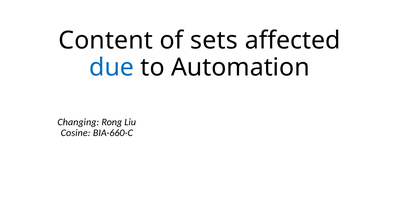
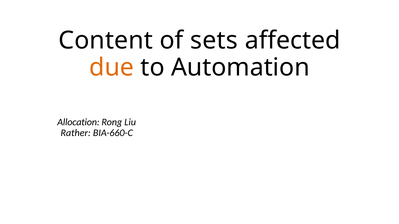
due colour: blue -> orange (112, 68)
Changing: Changing -> Allocation (78, 122)
Cosine: Cosine -> Rather (76, 133)
